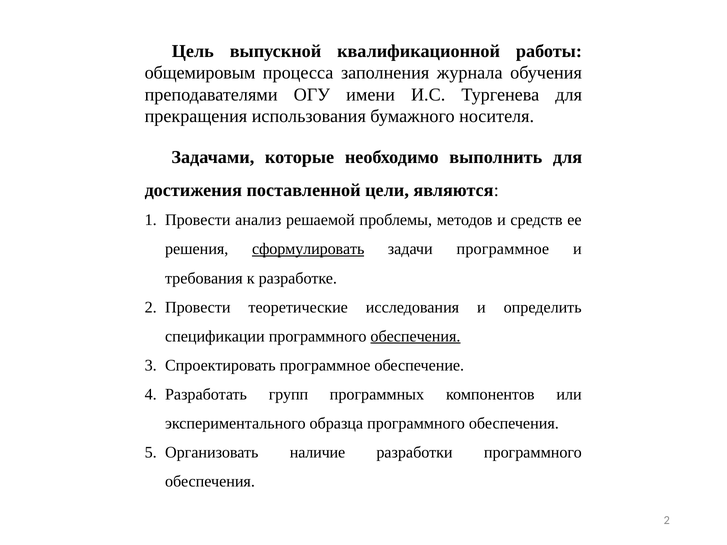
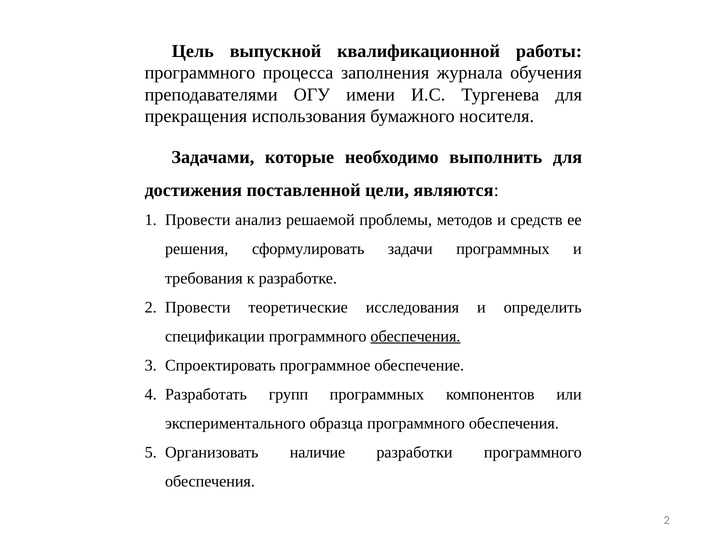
общемировым: общемировым -> программного (200, 73)
сформулировать underline: present -> none (308, 249)
задачи программное: программное -> программных (503, 249)
